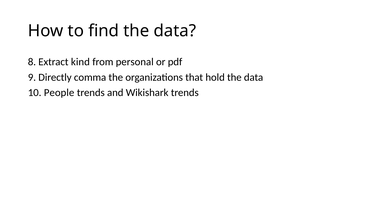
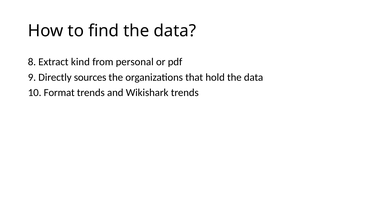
comma: comma -> sources (90, 77)
People: People -> Format (59, 93)
